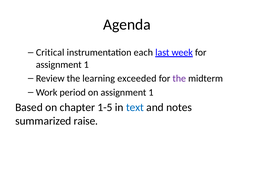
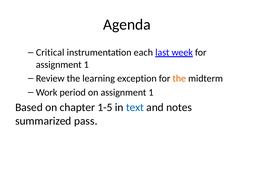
exceeded: exceeded -> exception (137, 78)
the colour: purple -> orange (179, 78)
raise: raise -> pass (86, 121)
